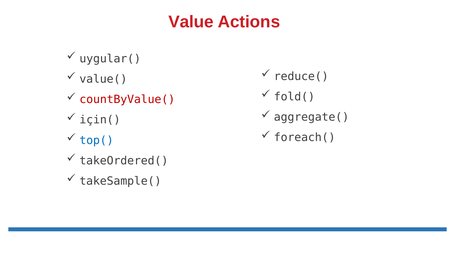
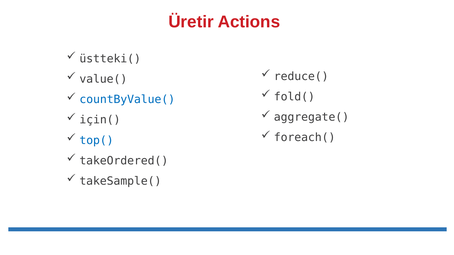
Value: Value -> Üretir (191, 22)
uygular(: uygular( -> üstteki( (110, 59)
countByValue( colour: red -> blue (127, 100)
